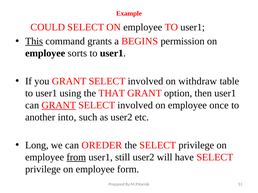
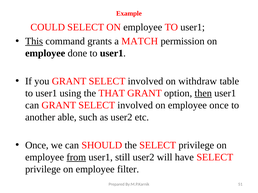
BEGINS: BEGINS -> MATCH (140, 41)
sorts: sorts -> done (77, 53)
then underline: none -> present (203, 93)
GRANT underline: present -> none (59, 105)
into: into -> able (67, 117)
Long: Long -> Once (37, 146)
OREDER: OREDER -> SHOULD (102, 146)
form: form -> filter (128, 170)
